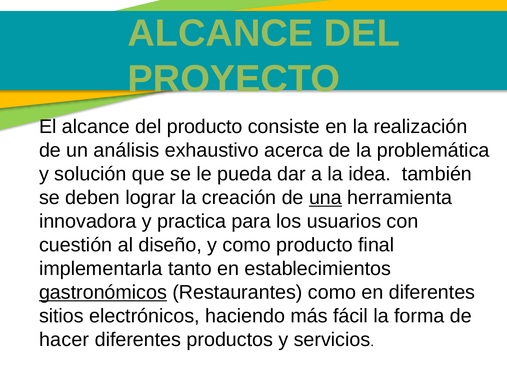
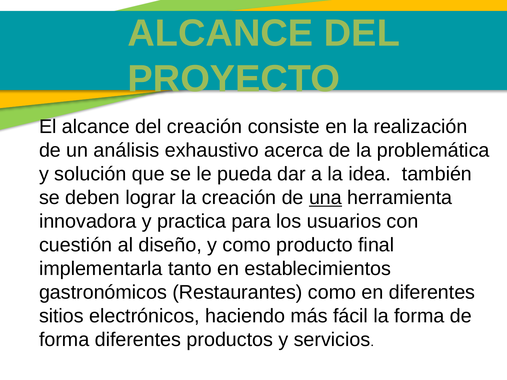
del producto: producto -> creación (205, 127)
gastronómicos underline: present -> none (103, 293)
hacer: hacer -> forma (64, 340)
